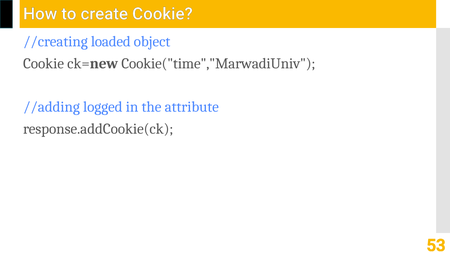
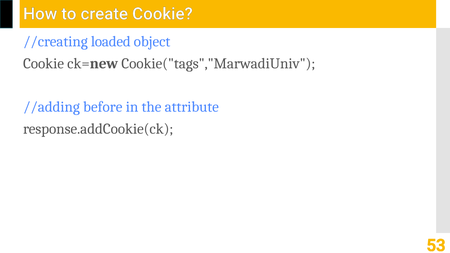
Cookie("time","MarwadiUniv: Cookie("time","MarwadiUniv -> Cookie("tags","MarwadiUniv (218, 63)
logged: logged -> before (103, 107)
